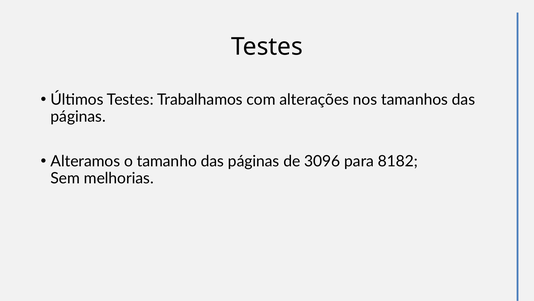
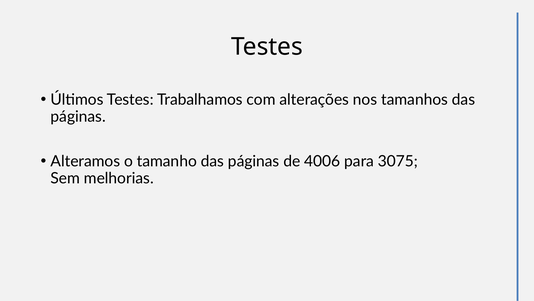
3096: 3096 -> 4006 (322, 161)
8182: 8182 -> 3075 (398, 161)
